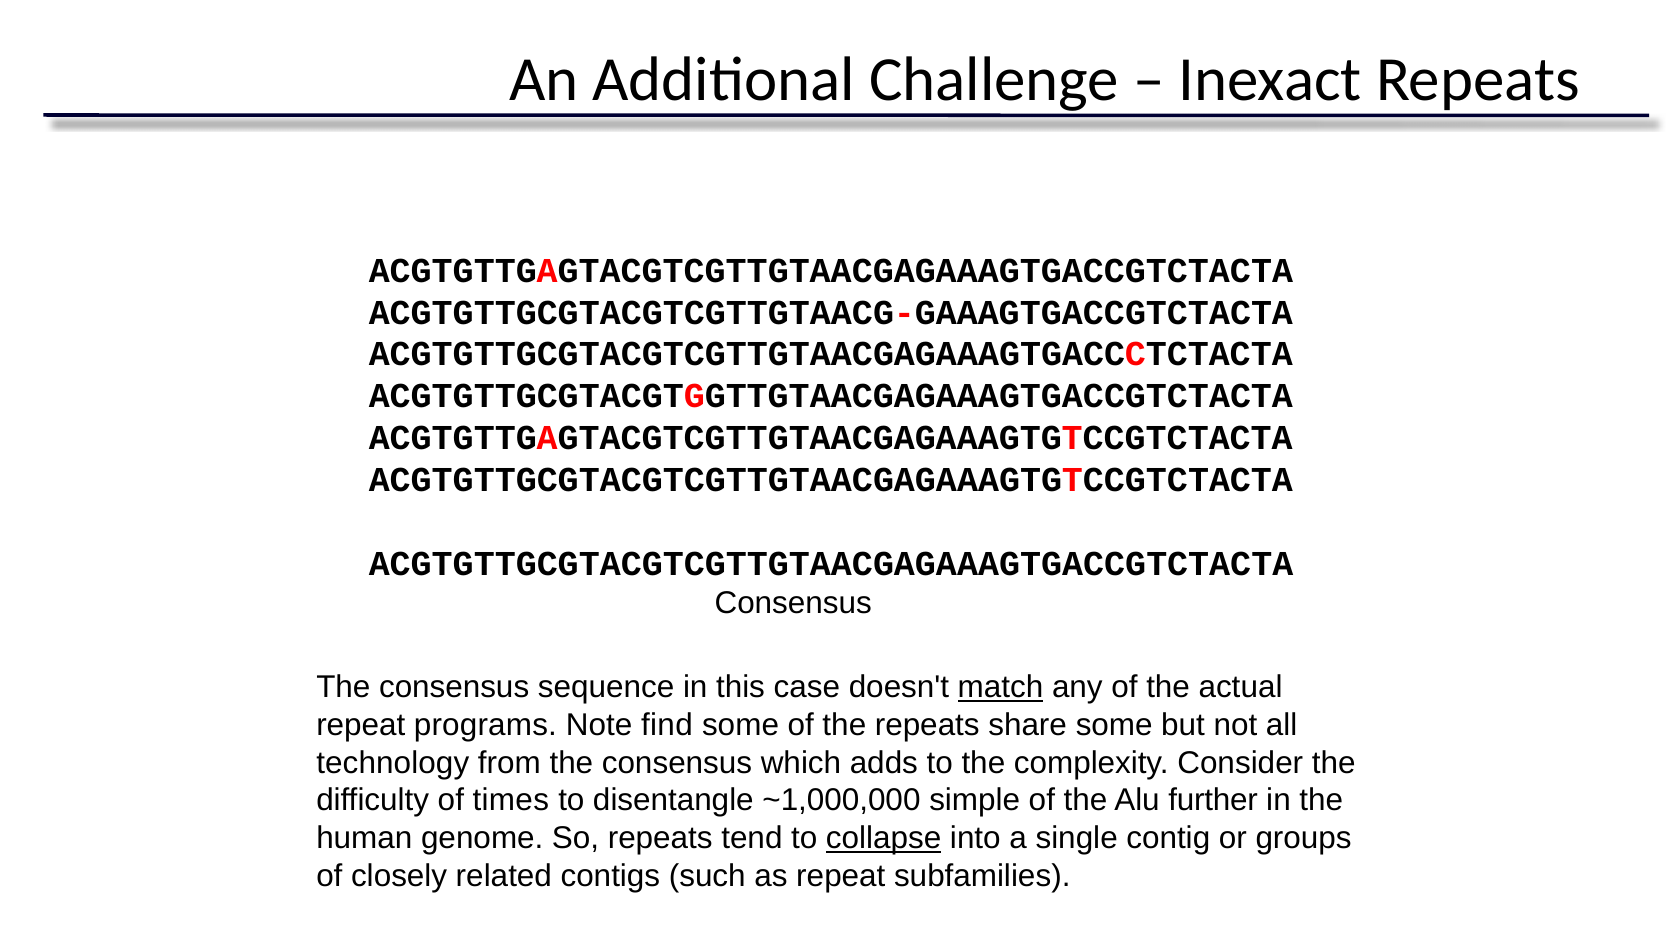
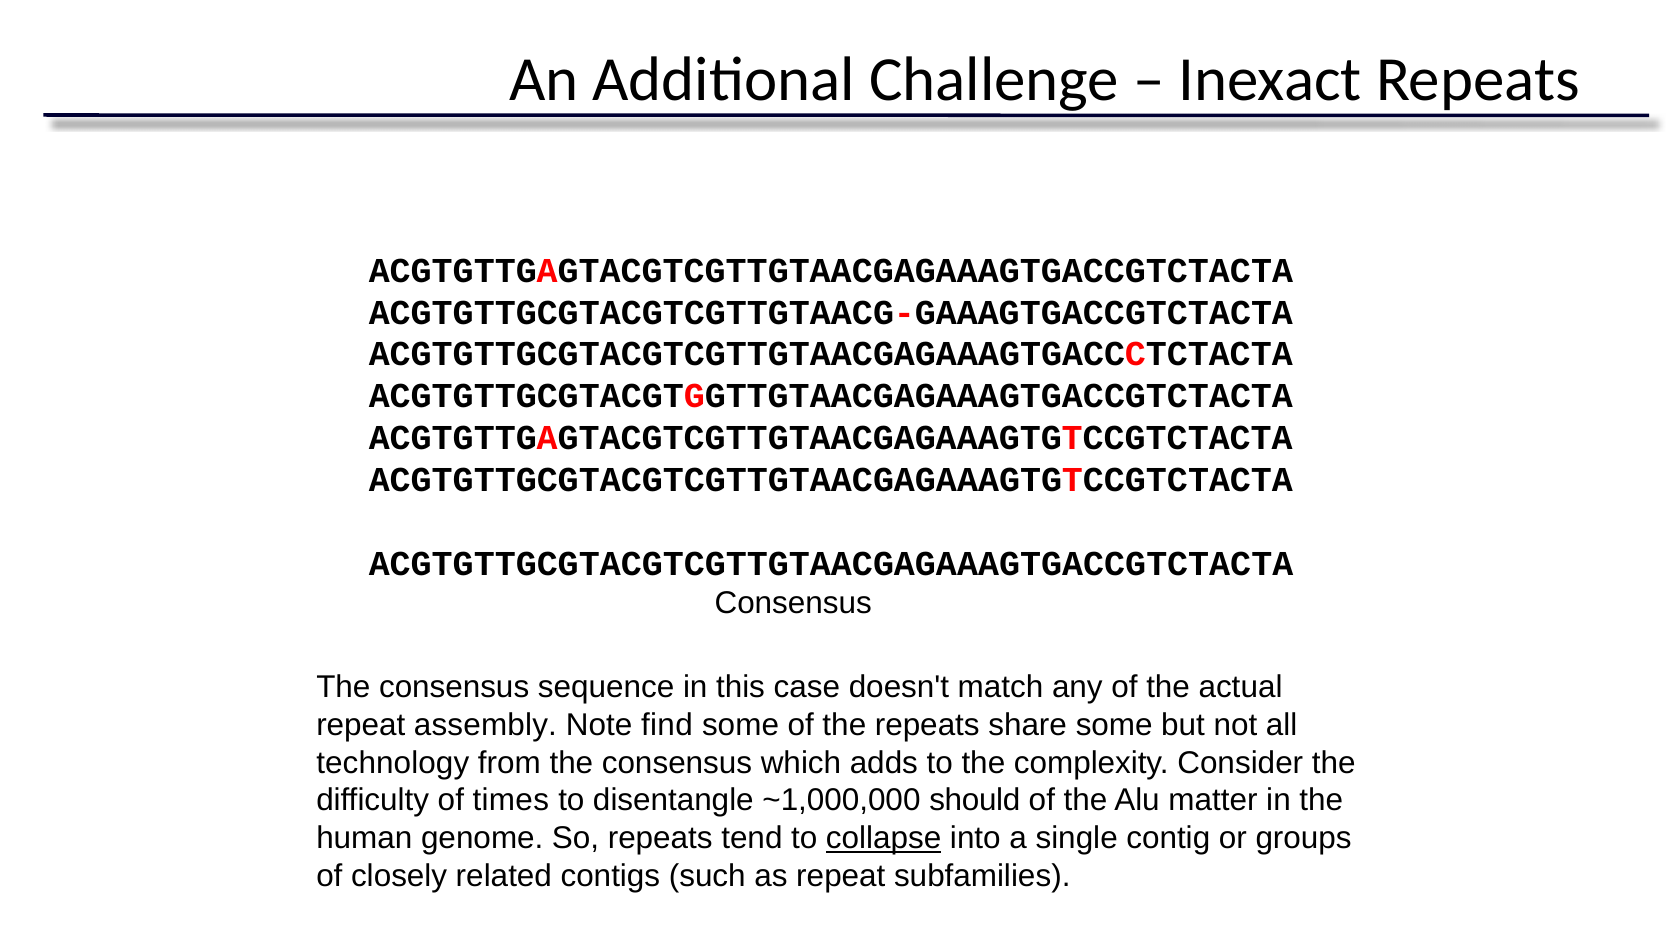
match underline: present -> none (1000, 688)
programs: programs -> assembly (485, 725)
simple: simple -> should (975, 801)
further: further -> matter (1213, 801)
